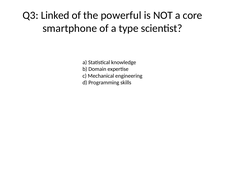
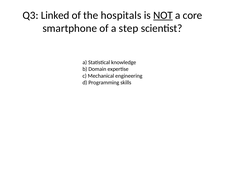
powerful: powerful -> hospitals (121, 15)
NOT underline: none -> present (163, 15)
type: type -> step (129, 28)
